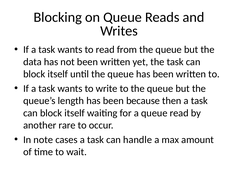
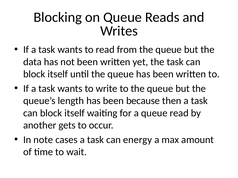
rare: rare -> gets (67, 126)
handle: handle -> energy (138, 140)
